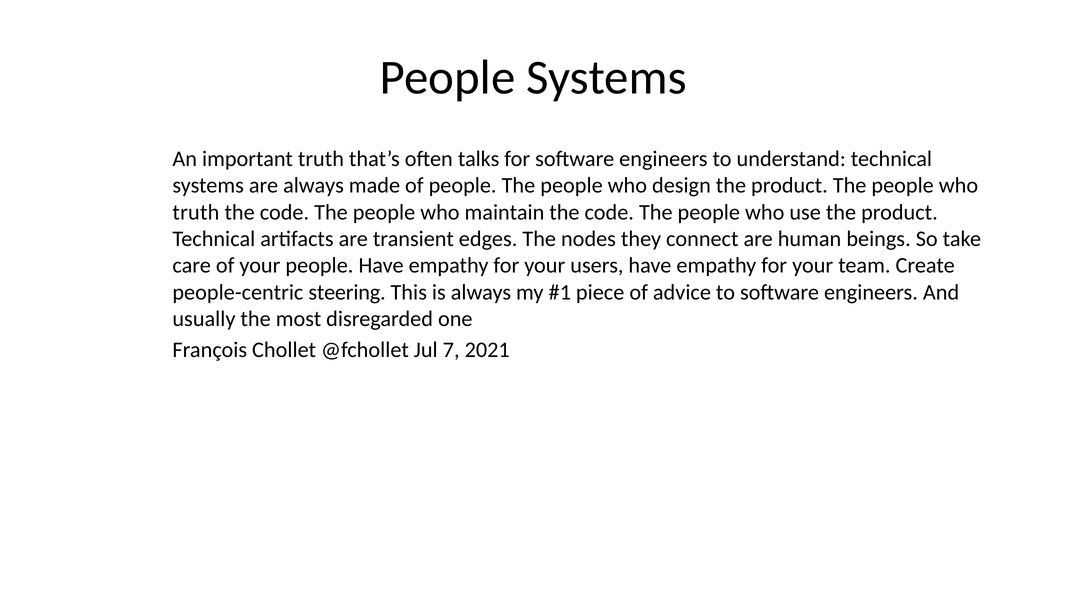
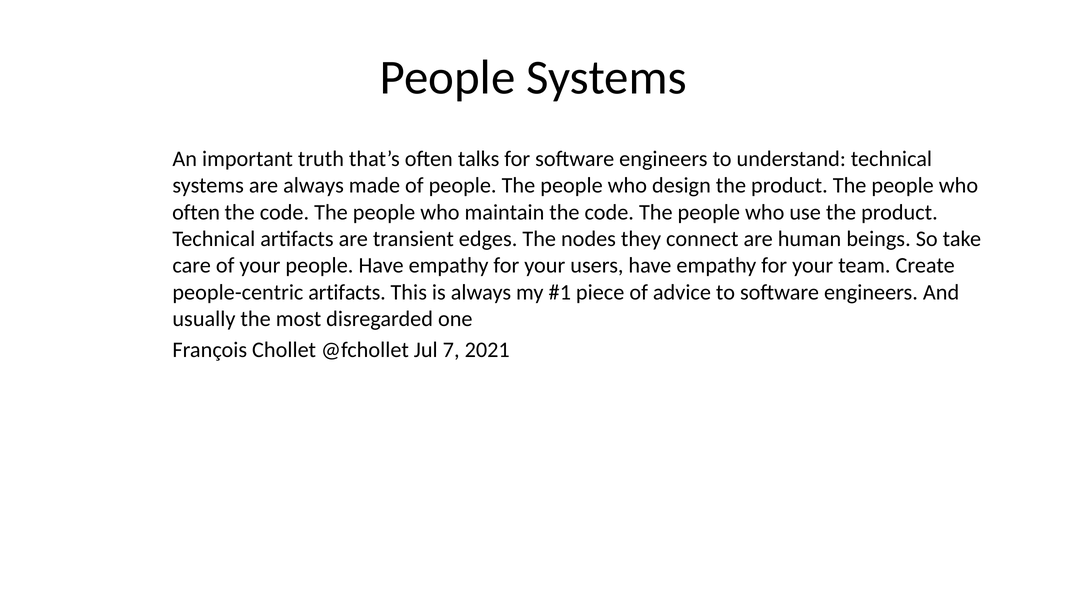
truth: truth -> often (196, 212)
people-centric steering: steering -> artifacts (347, 292)
